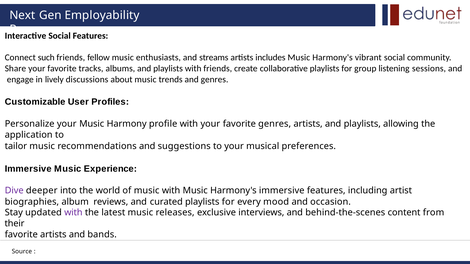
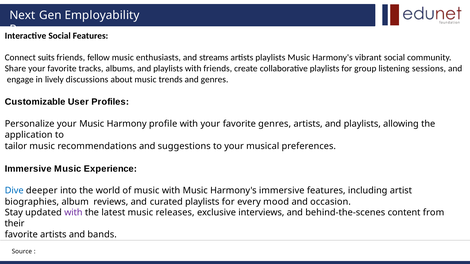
such: such -> suits (46, 58)
artists includes: includes -> playlists (270, 58)
Dive colour: purple -> blue (14, 191)
